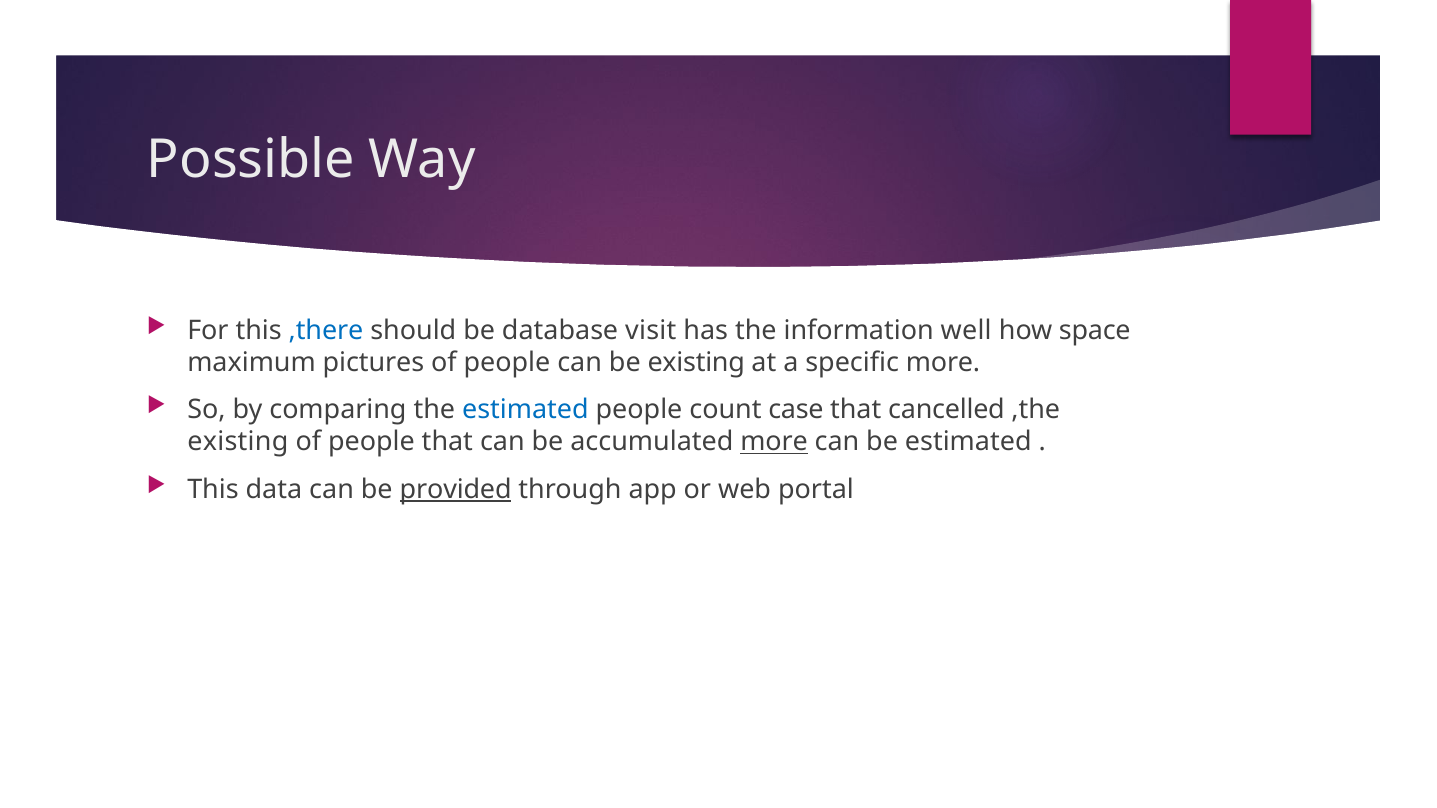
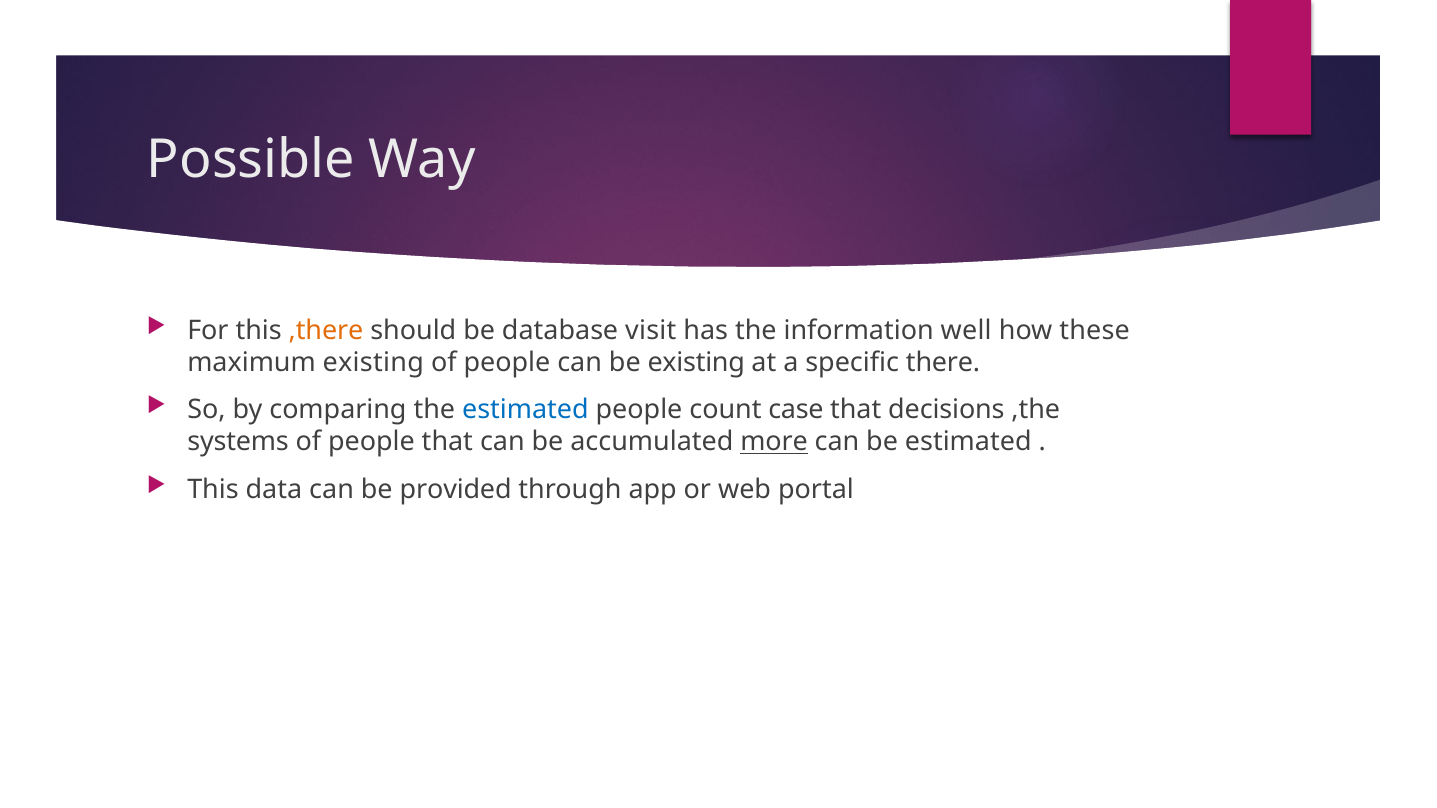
,there colour: blue -> orange (326, 330)
space: space -> these (1095, 330)
maximum pictures: pictures -> existing (373, 363)
specific more: more -> there (943, 363)
cancelled: cancelled -> decisions (946, 410)
existing: existing -> systems (238, 442)
provided underline: present -> none (456, 490)
